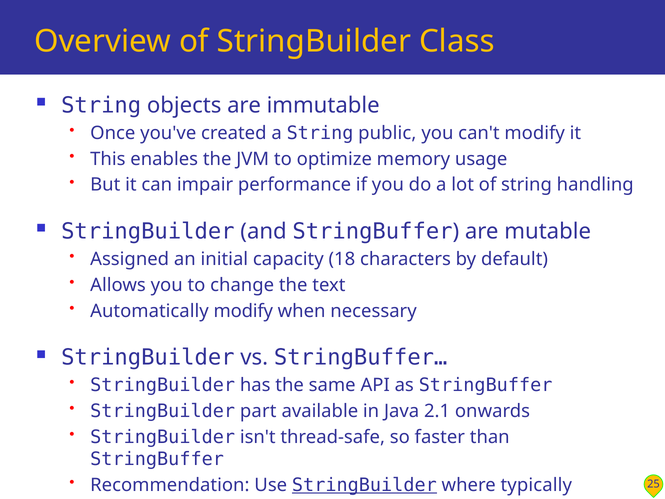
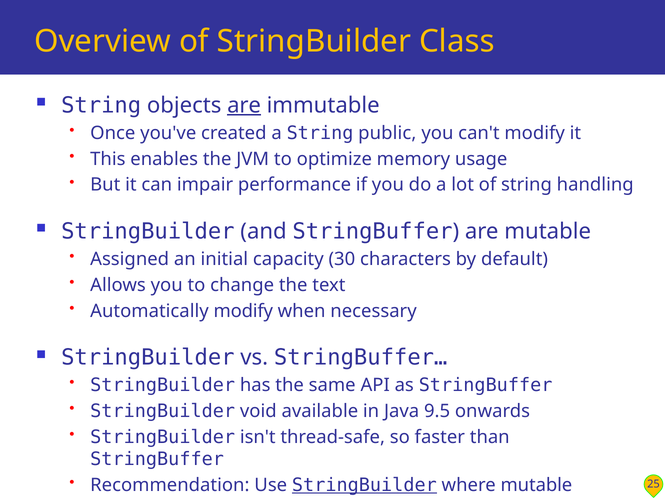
are underline: none -> present (244, 105)
18: 18 -> 30 (342, 259)
part: part -> void (258, 411)
2.1: 2.1 -> 9.5 (437, 411)
where typically: typically -> mutable (536, 485)
